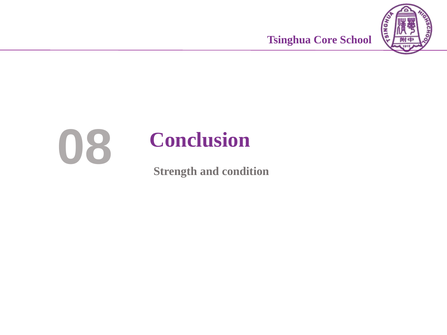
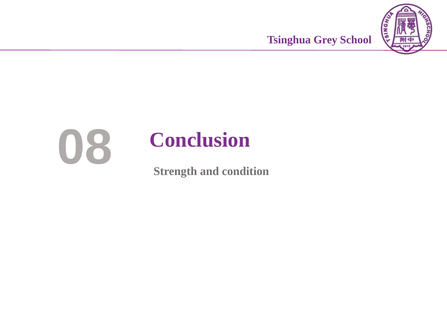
Core: Core -> Grey (325, 40)
